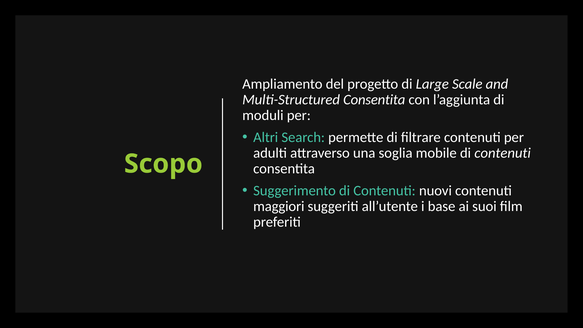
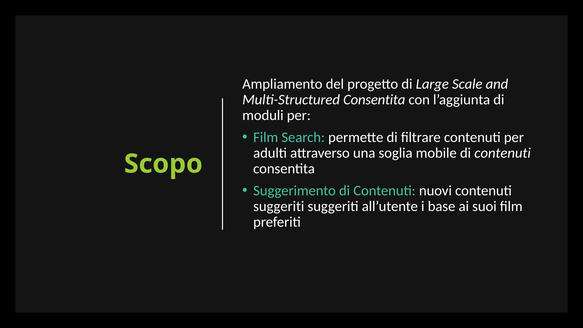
Altri: Altri -> Film (266, 137)
maggiori: maggiori -> suggeriti (279, 206)
